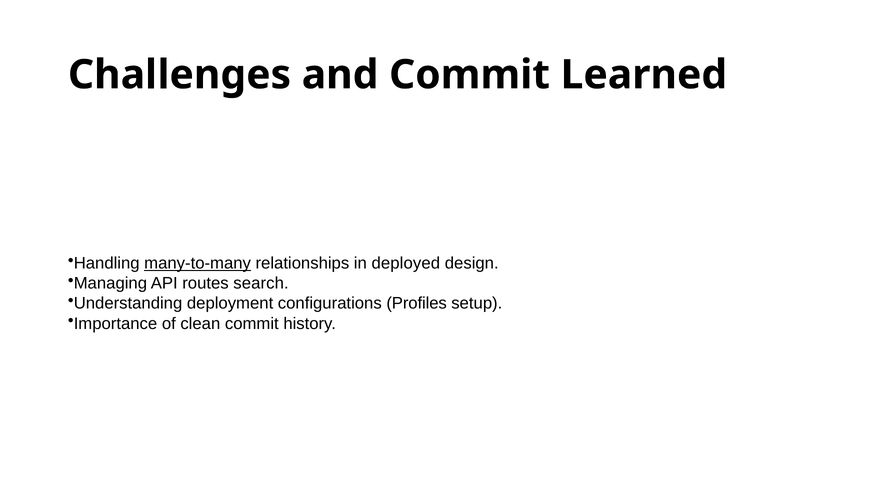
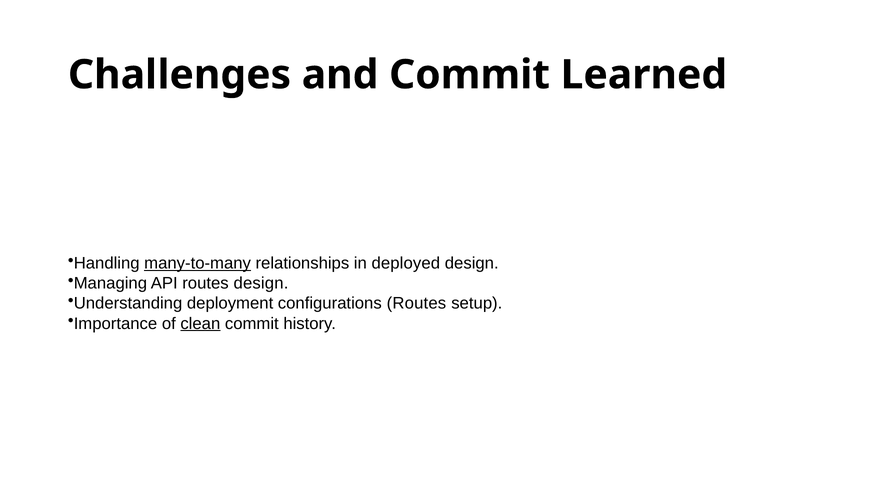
routes search: search -> design (261, 284)
configurations Profiles: Profiles -> Routes (416, 304)
clean underline: none -> present (200, 324)
